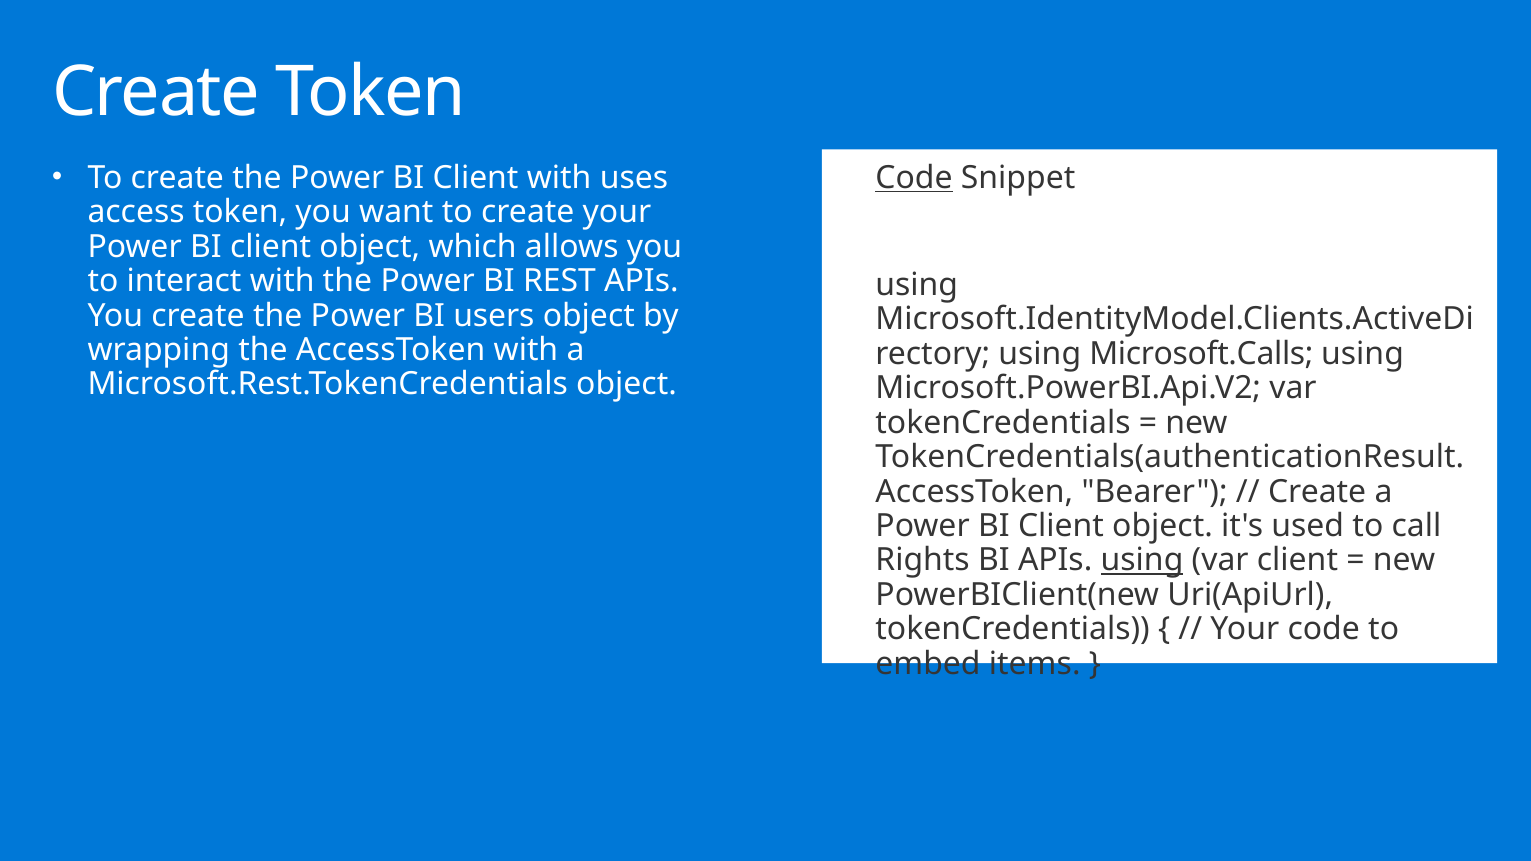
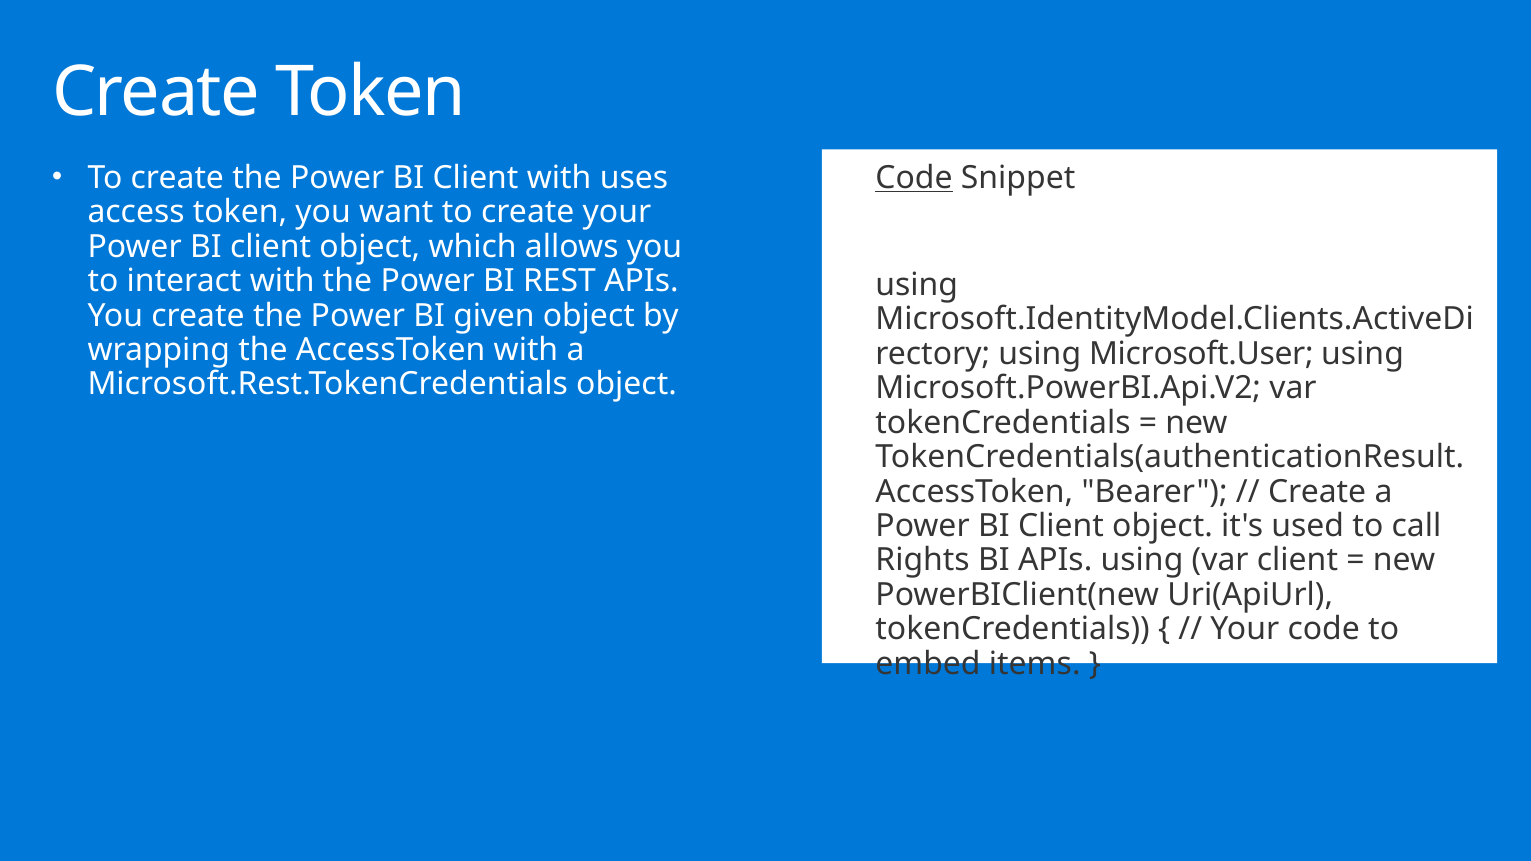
users: users -> given (494, 316)
Microsoft.Calls: Microsoft.Calls -> Microsoft.User (1201, 354)
using underline: present -> none (1142, 561)
